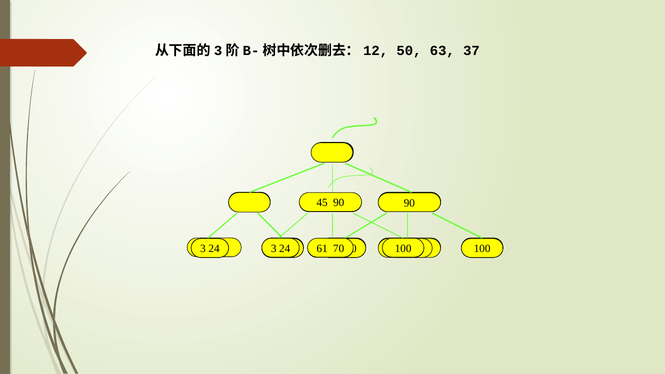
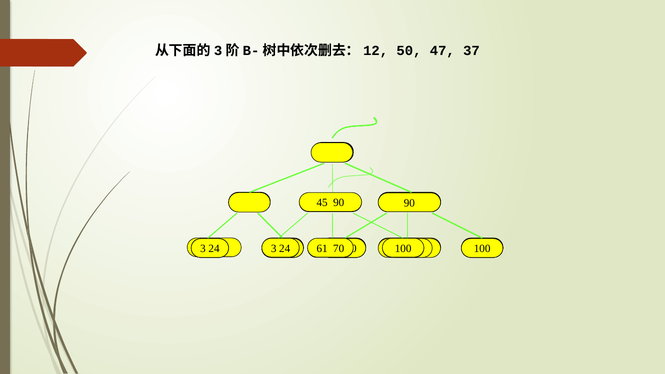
63: 63 -> 47 (442, 50)
